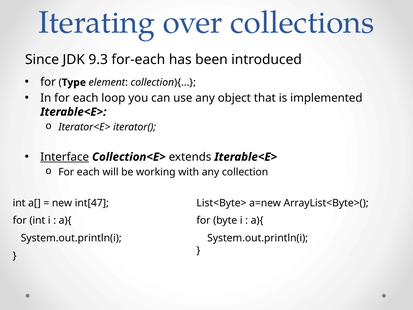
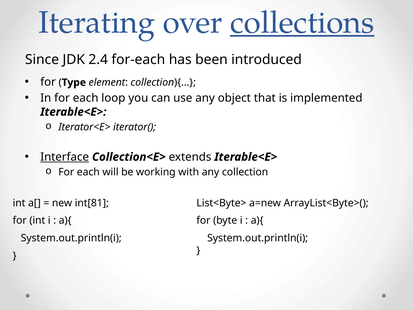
collections underline: none -> present (302, 23)
9.3: 9.3 -> 2.4 (98, 59)
int[47: int[47 -> int[81 (92, 203)
